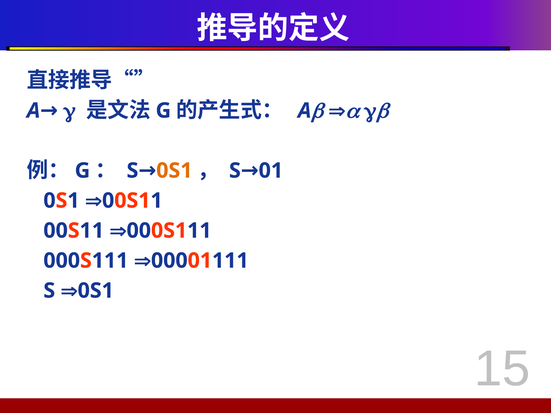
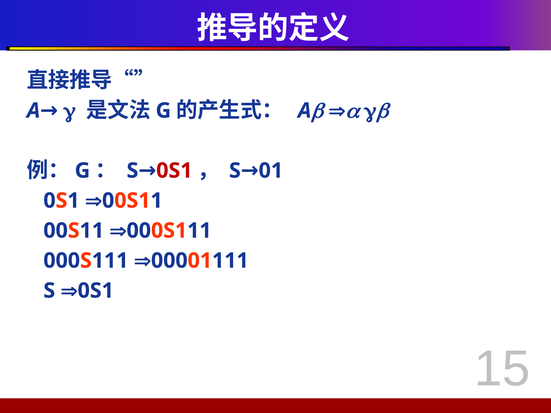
0S1 colour: orange -> red (174, 171)
